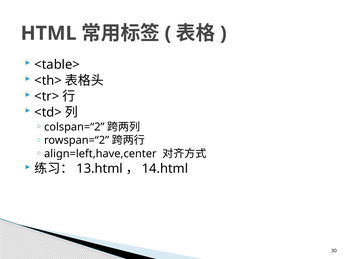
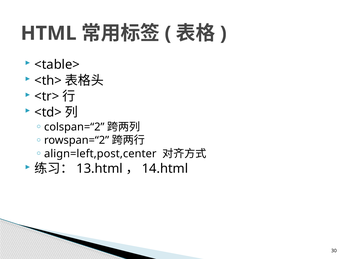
align=left,have,center: align=left,have,center -> align=left,post,center (100, 154)
